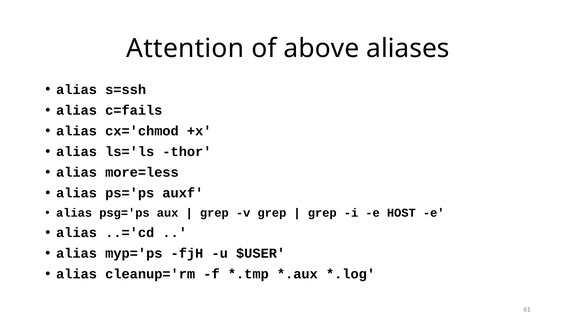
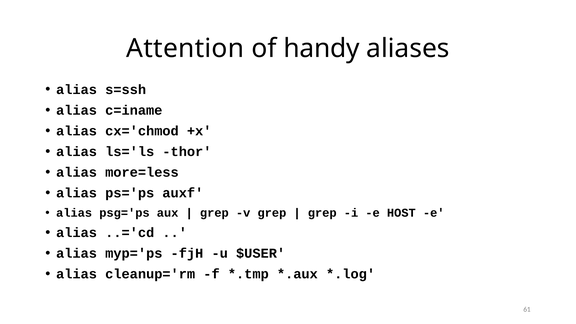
above: above -> handy (322, 48)
c=fails: c=fails -> c=iname (134, 110)
